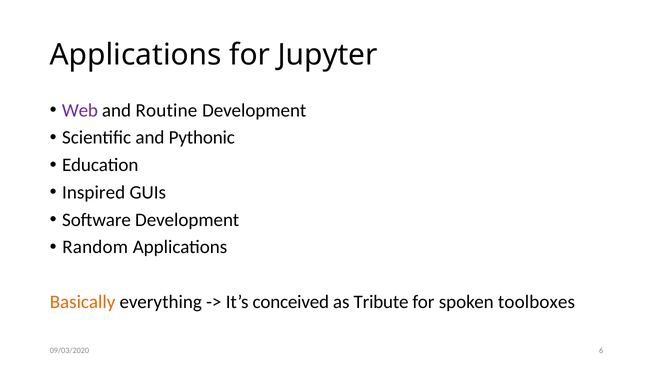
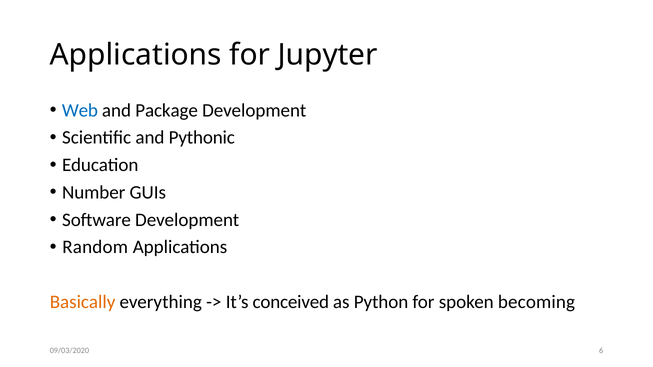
Web colour: purple -> blue (80, 110)
Routine: Routine -> Package (167, 110)
Inspired: Inspired -> Number (94, 193)
Tribute: Tribute -> Python (381, 302)
toolboxes: toolboxes -> becoming (536, 302)
